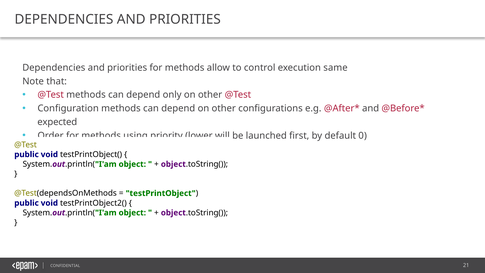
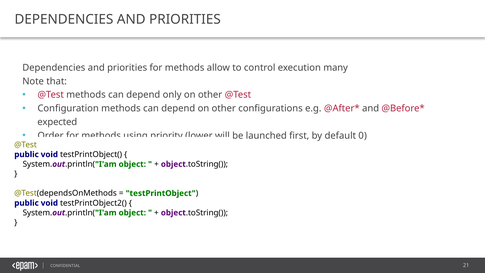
same: same -> many (336, 68)
